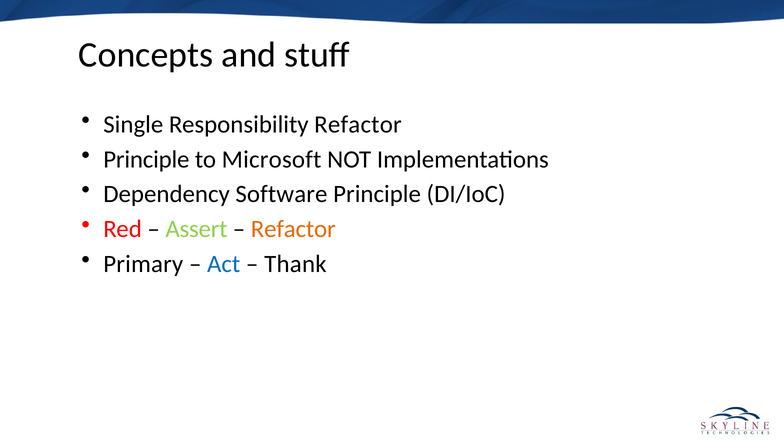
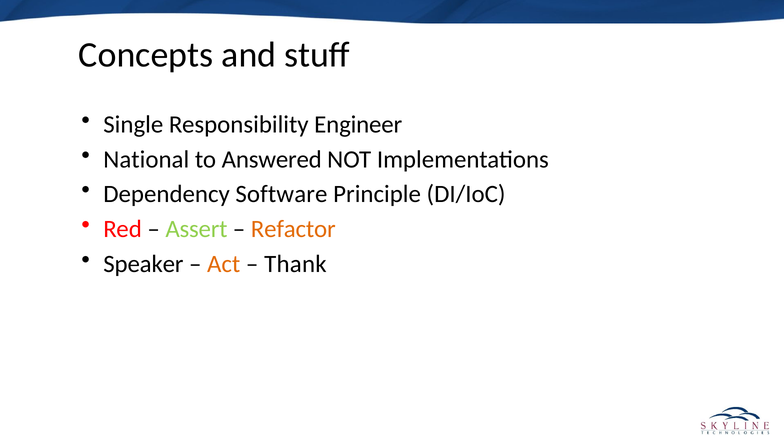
Responsibility Refactor: Refactor -> Engineer (358, 125)
Principle: Principle -> National (146, 159)
Microsoft: Microsoft -> Answered (272, 159)
Primary: Primary -> Speaker (143, 264)
Act colour: blue -> orange (224, 264)
